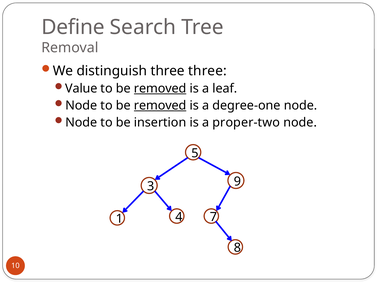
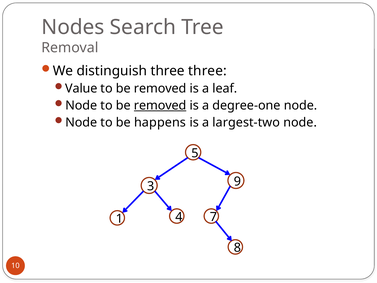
Define: Define -> Nodes (73, 27)
removed underline: present -> none (160, 88)
insertion: insertion -> happens (160, 122)
proper-two: proper-two -> largest-two (246, 122)
